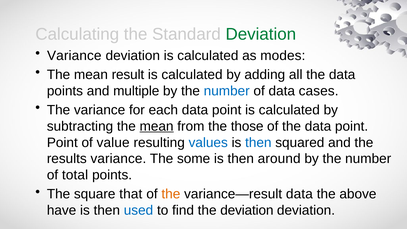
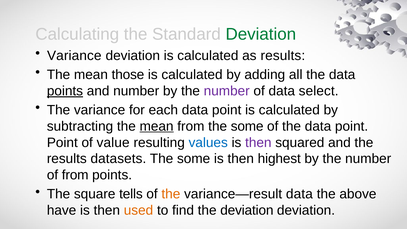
as modes: modes -> results (283, 56)
result: result -> those (128, 75)
points underline: none -> present (65, 91)
and multiple: multiple -> number (136, 91)
number colour: blue -> purple (227, 91)
cases: cases -> select (319, 91)
from the those: those -> some (247, 126)
then colour: blue -> purple (258, 142)
results variance: variance -> datasets (118, 159)
around: around -> highest (279, 159)
of total: total -> from (75, 175)
that: that -> tells (131, 194)
used colour: blue -> orange (138, 210)
